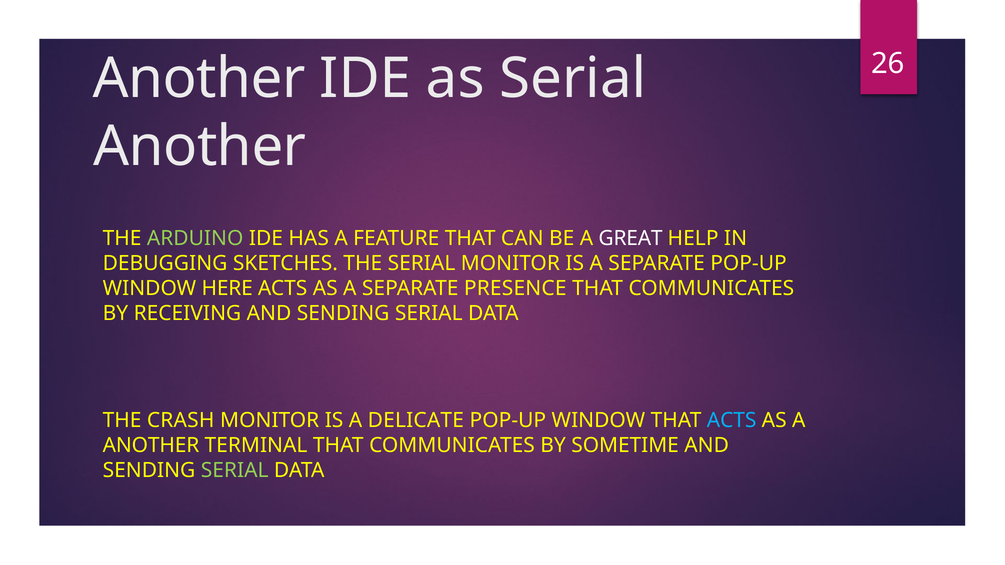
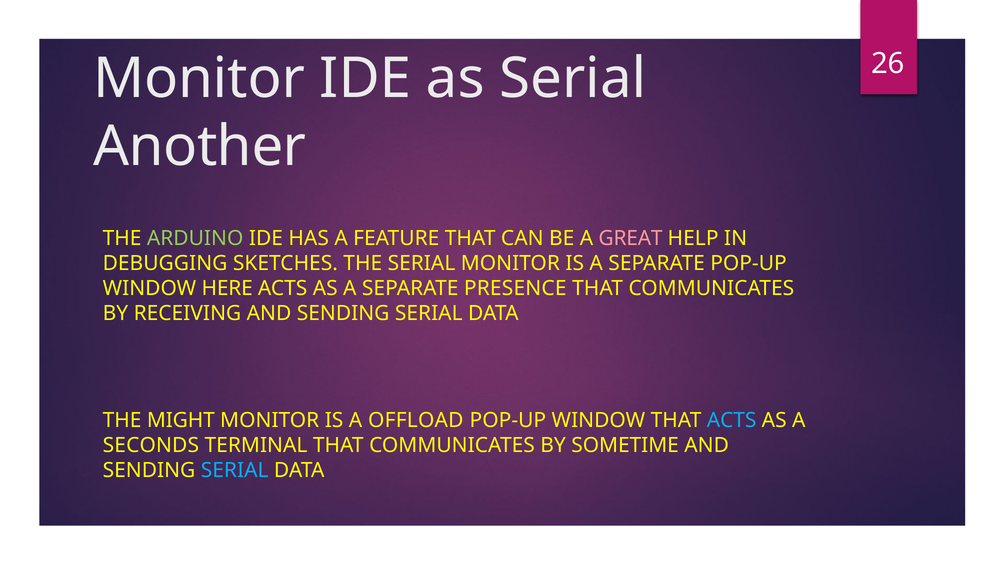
Another: Another -> Monitor (199, 79)
GREAT colour: white -> pink (631, 238)
CRASH: CRASH -> MIGHT (181, 420)
DELICATE: DELICATE -> OFFLOAD (416, 420)
ANOTHER: ANOTHER -> SECONDS (151, 446)
SERIAL colour: light green -> light blue (235, 471)
